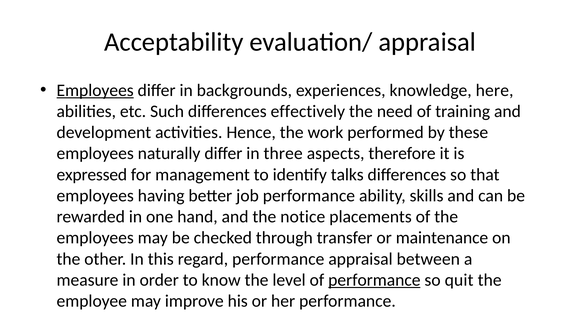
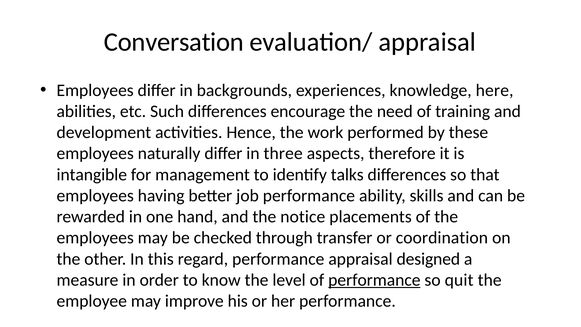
Acceptability: Acceptability -> Conversation (174, 42)
Employees underline: present -> none (95, 90)
effectively: effectively -> encourage (308, 111)
expressed: expressed -> intangible (92, 174)
maintenance: maintenance -> coordination (442, 238)
between: between -> designed (428, 259)
